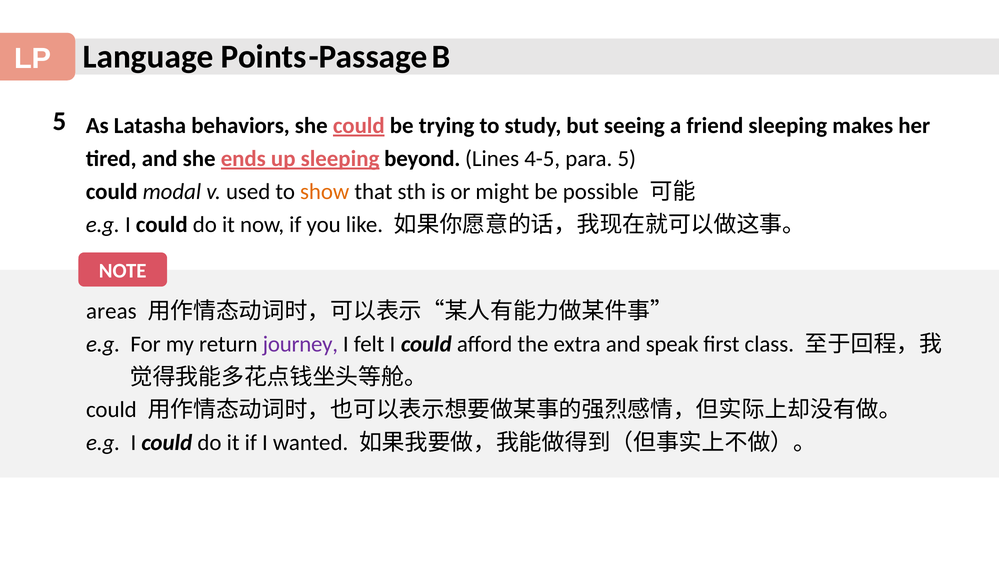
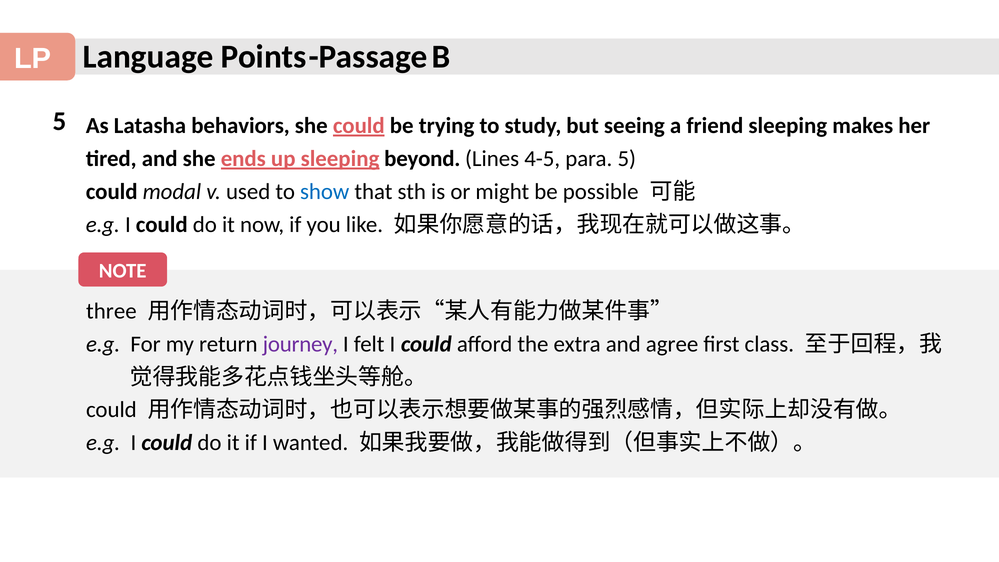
show colour: orange -> blue (325, 191)
areas: areas -> three (111, 311)
speak: speak -> agree (672, 344)
